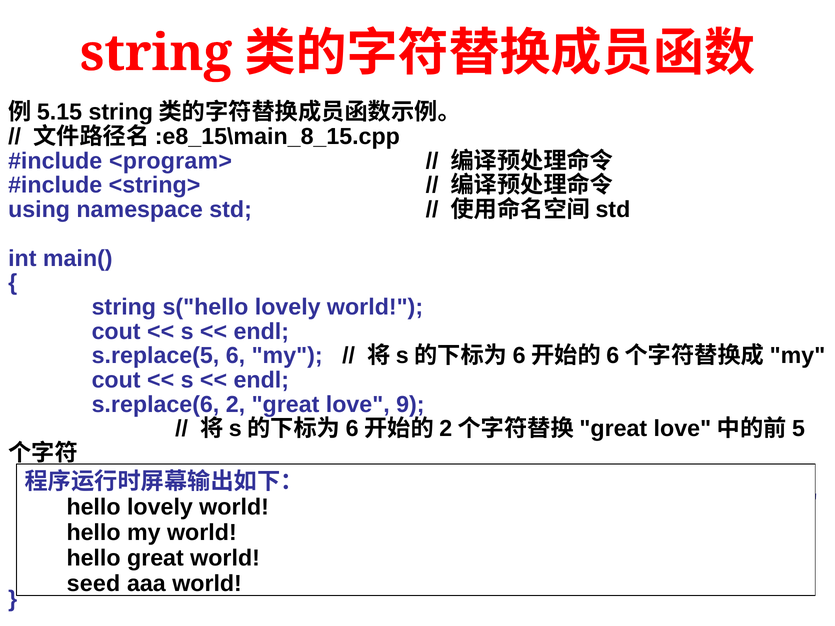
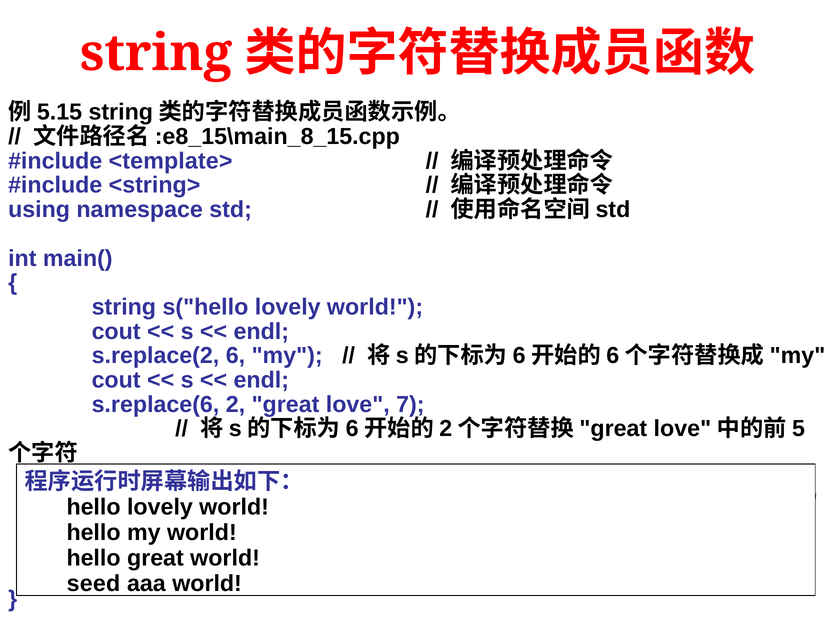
<program>: <program> -> <template> (171, 161)
s.replace(5: s.replace(5 -> s.replace(2 (155, 356)
9: 9 -> 7 (410, 405)
